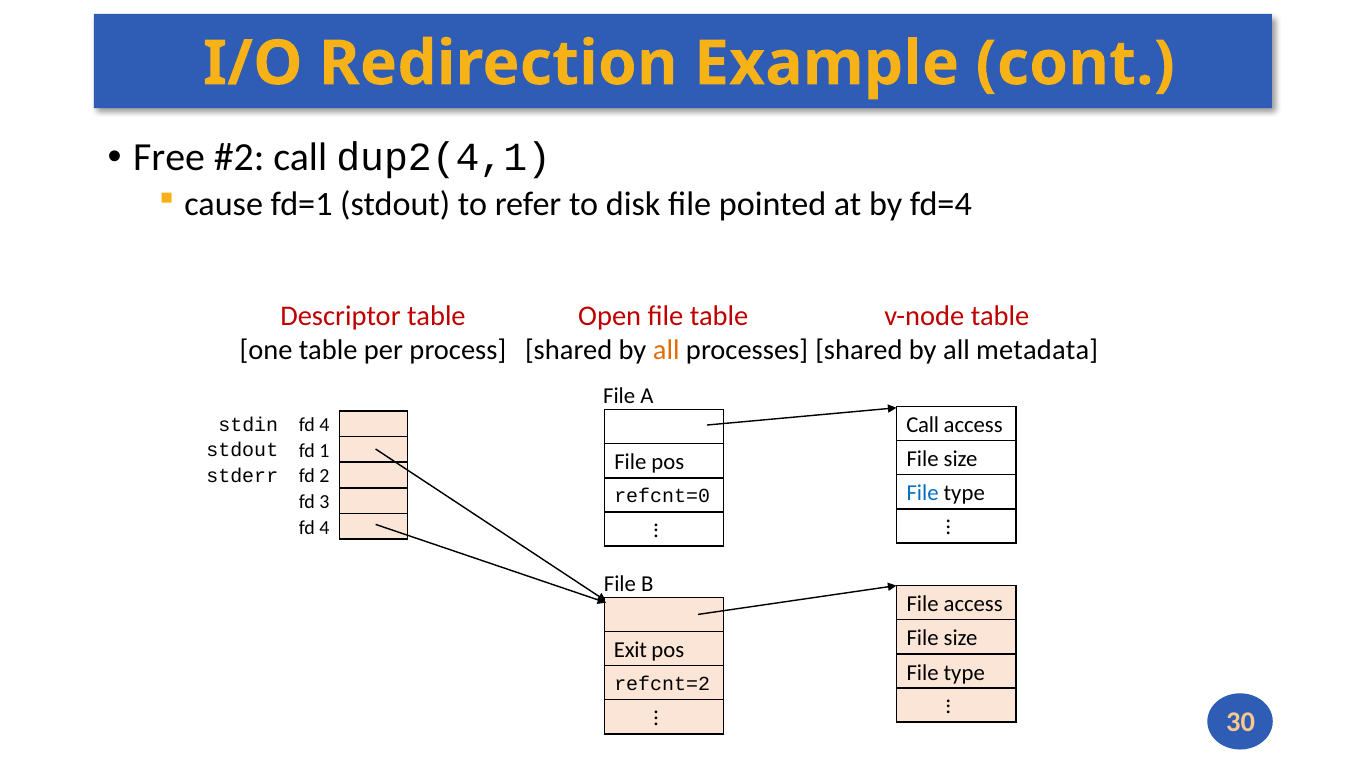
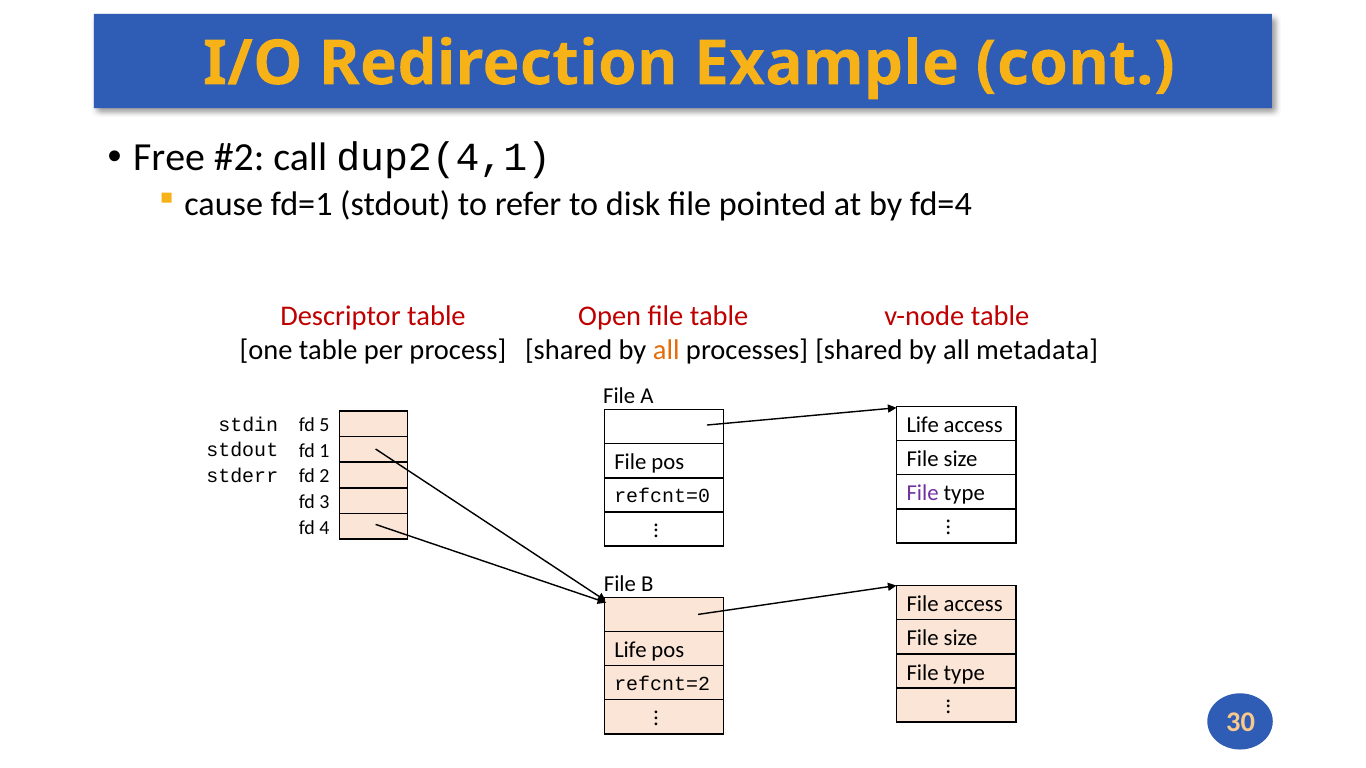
4: 4 -> 5 (324, 425)
stdin Call: Call -> Life (923, 425)
File colour: blue -> purple (923, 494)
Exit: Exit -> Life (630, 650)
